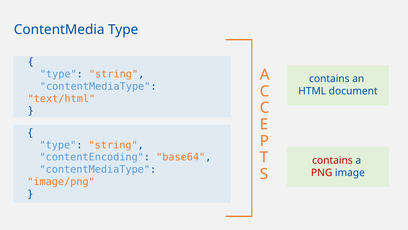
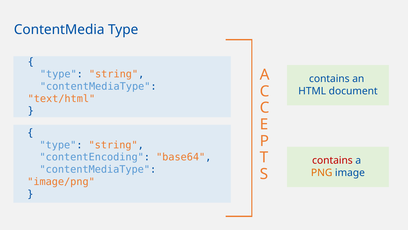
PNG colour: red -> orange (322, 172)
